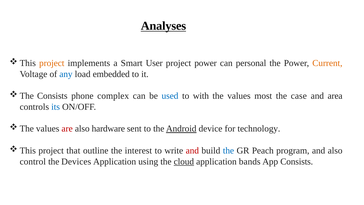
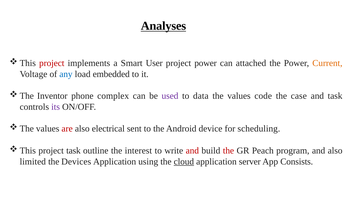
project colour: orange -> red (52, 63)
personal: personal -> attached (251, 63)
Consists: Consists -> Inventor (52, 96)
used colour: blue -> purple (170, 96)
with: with -> data (201, 96)
most: most -> code (263, 96)
and area: area -> task (335, 96)
its colour: blue -> purple (56, 107)
hardware: hardware -> electrical (108, 129)
Android underline: present -> none (181, 129)
technology: technology -> scheduling (259, 129)
project that: that -> task (73, 150)
the colour: blue -> red (228, 150)
control: control -> limited (33, 161)
bands: bands -> server (250, 161)
